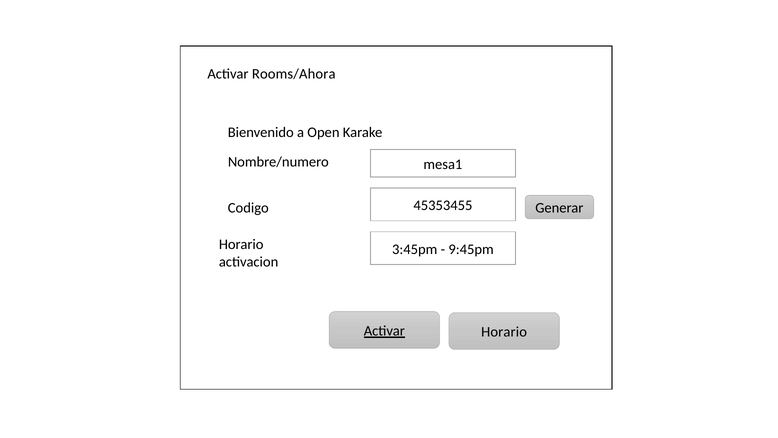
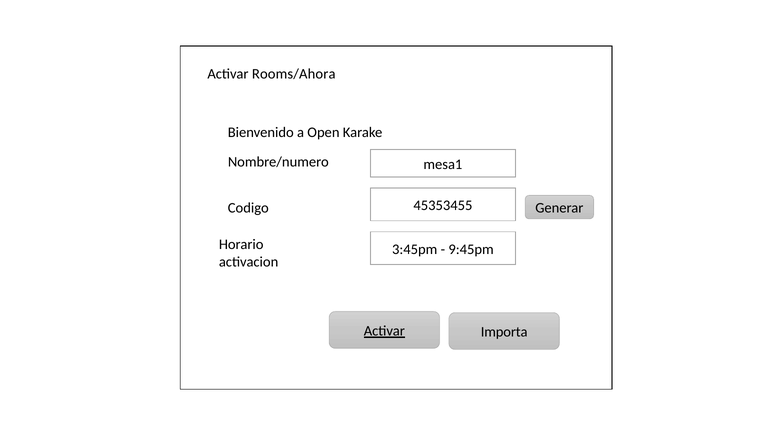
Activar Horario: Horario -> Importa (504, 332)
